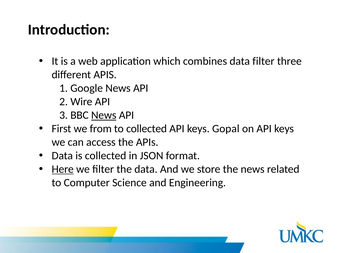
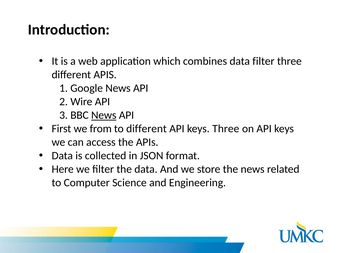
to collected: collected -> different (146, 129)
keys Gopal: Gopal -> Three (226, 129)
Here underline: present -> none (63, 170)
